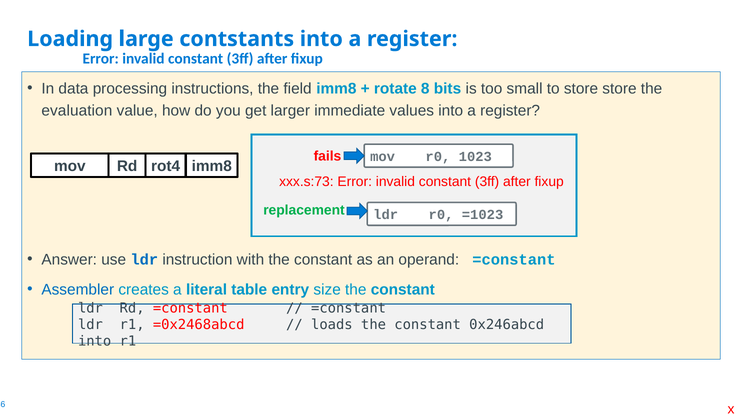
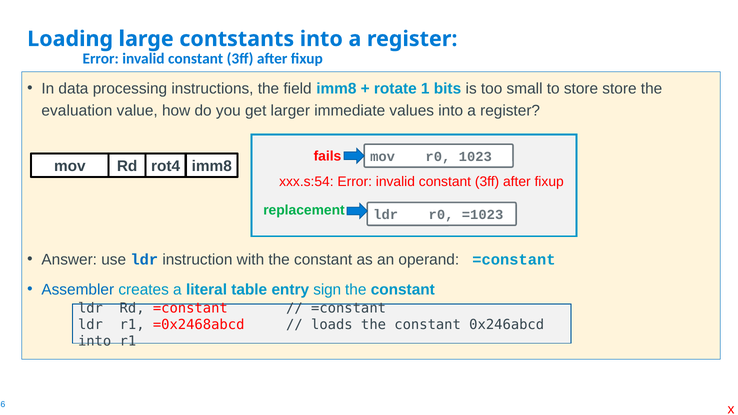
8: 8 -> 1 (425, 89)
xxx.s:73: xxx.s:73 -> xxx.s:54 (306, 182)
size: size -> sign (327, 290)
